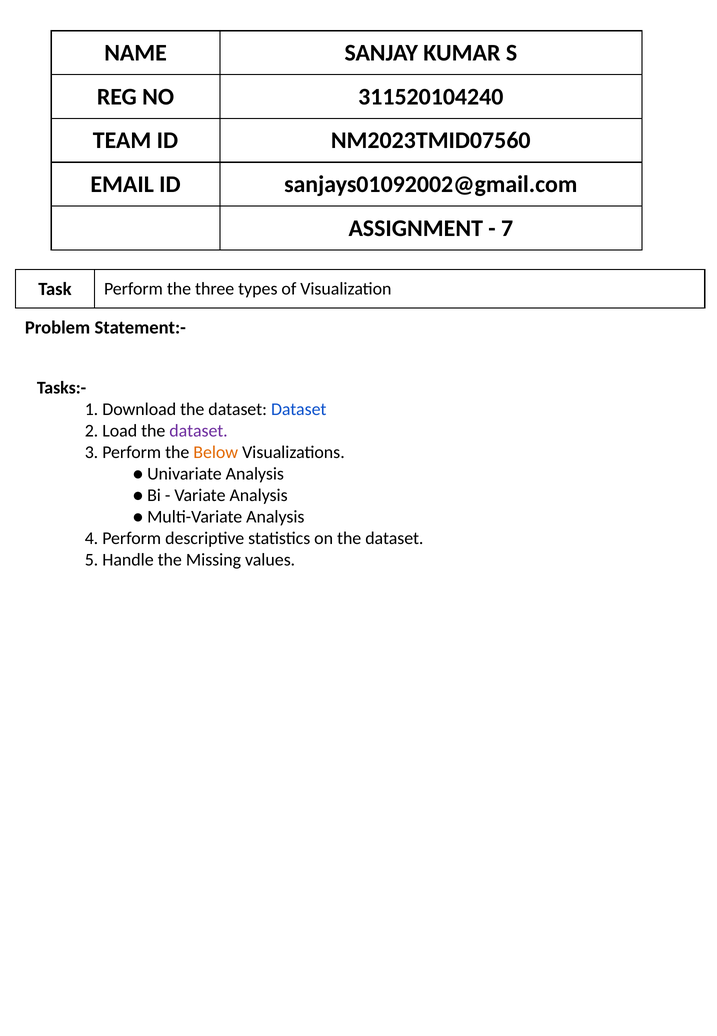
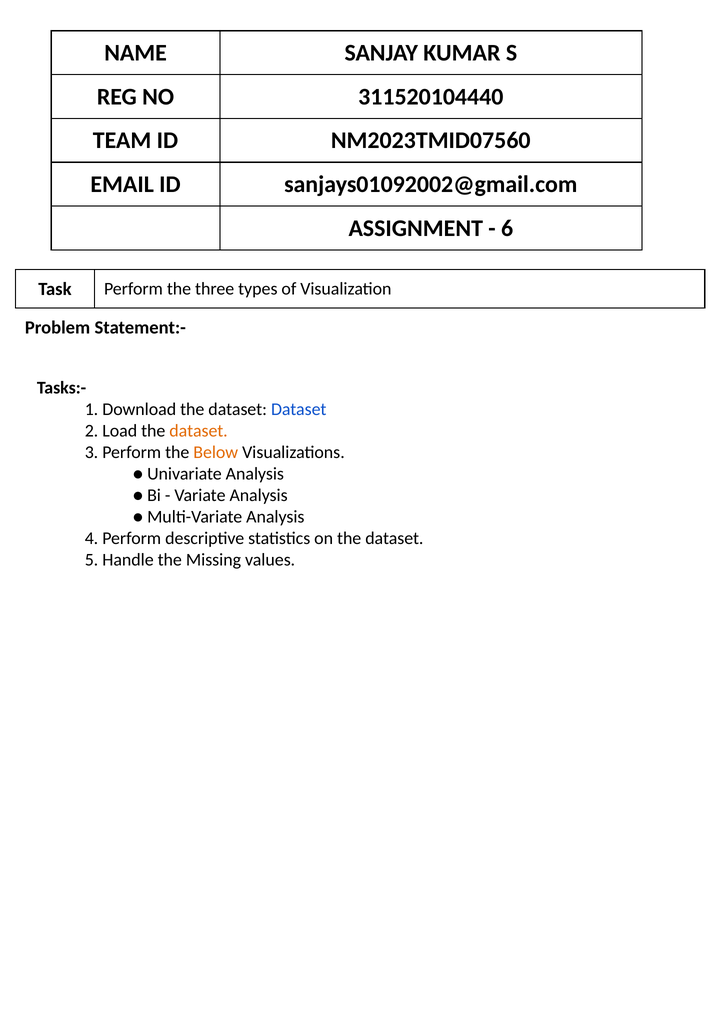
311520104240: 311520104240 -> 311520104440 (431, 97)
7: 7 -> 6 (507, 228)
dataset colour: purple -> orange (199, 431)
